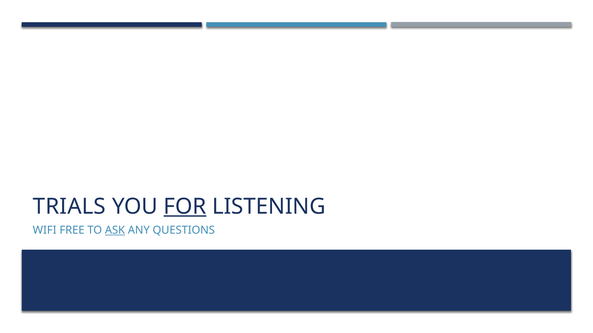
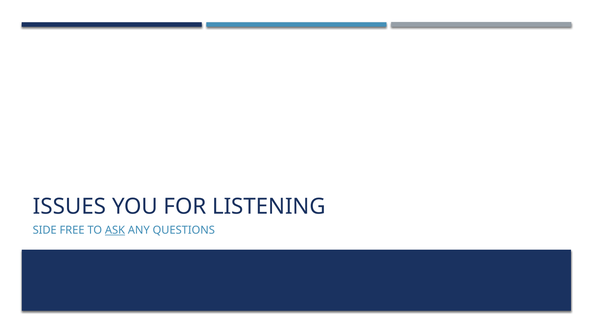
TRIALS: TRIALS -> ISSUES (69, 207)
FOR underline: present -> none (185, 207)
WIFI: WIFI -> SIDE (45, 231)
